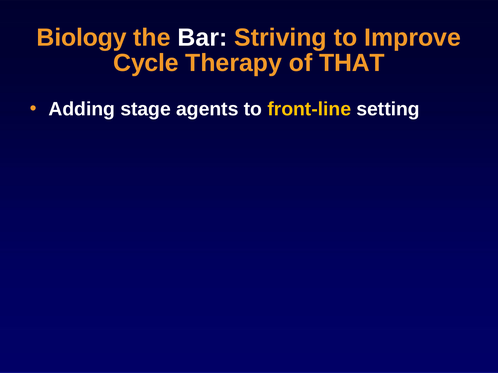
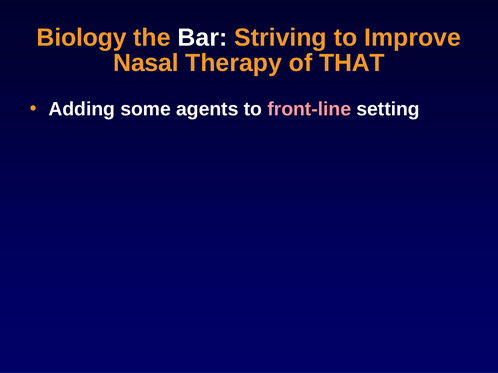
Cycle: Cycle -> Nasal (146, 63)
stage: stage -> some (146, 109)
front-line colour: yellow -> pink (309, 109)
